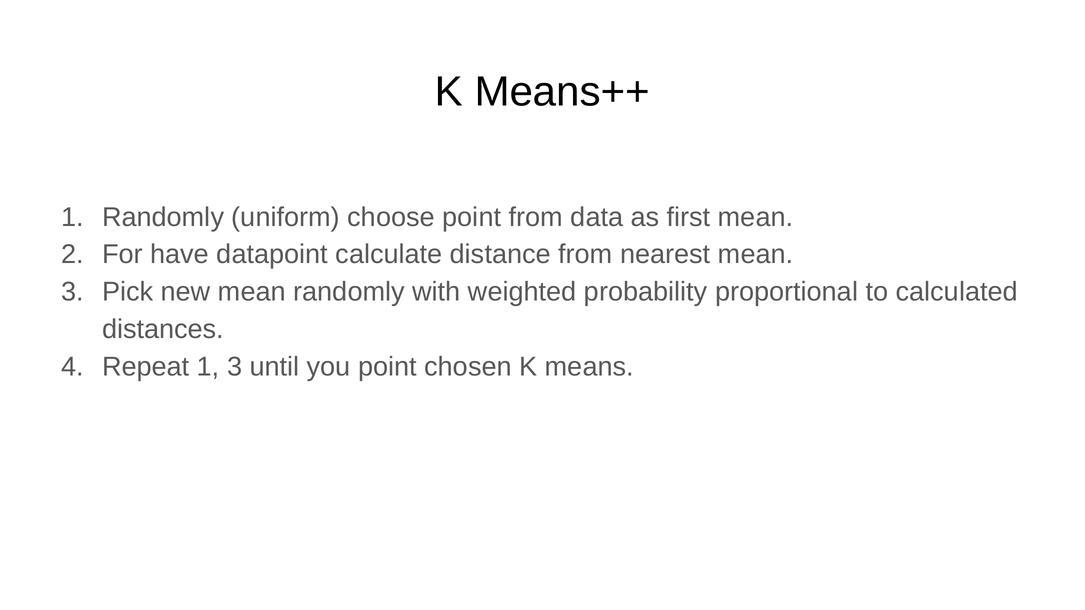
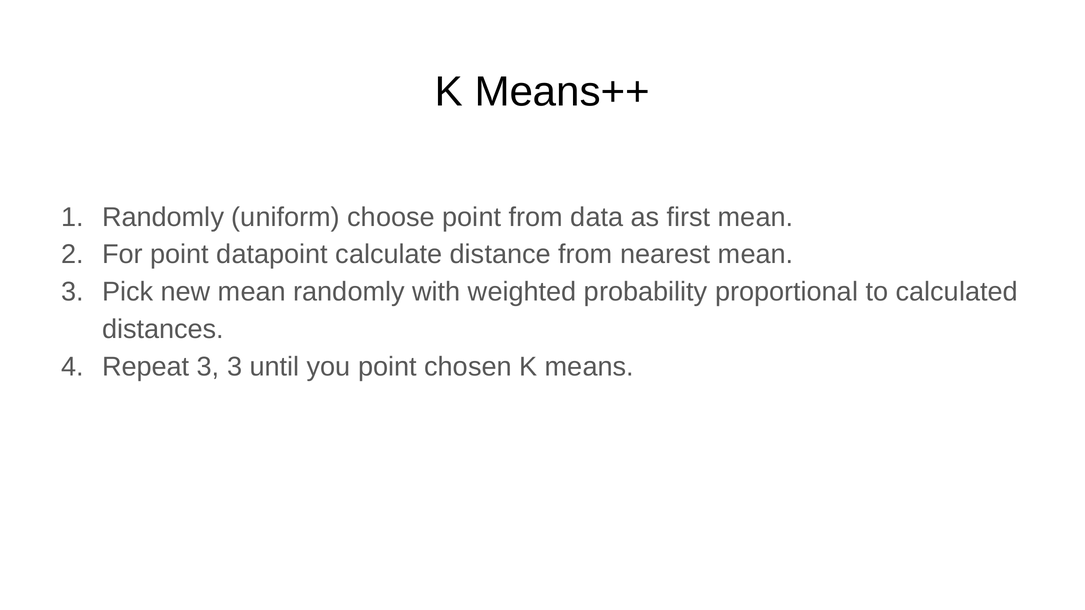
For have: have -> point (180, 255)
Repeat 1: 1 -> 3 (208, 367)
